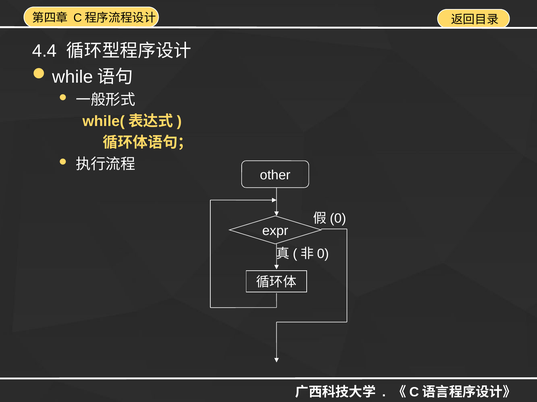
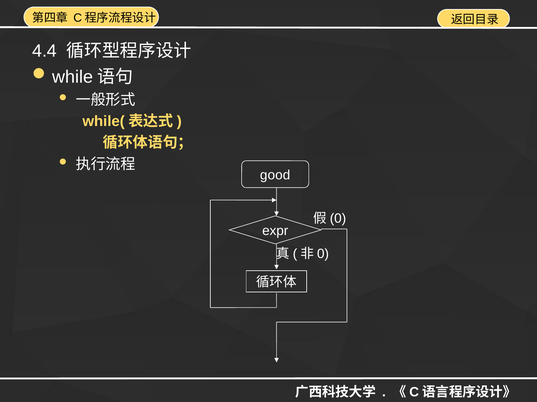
other: other -> good (275, 175)
